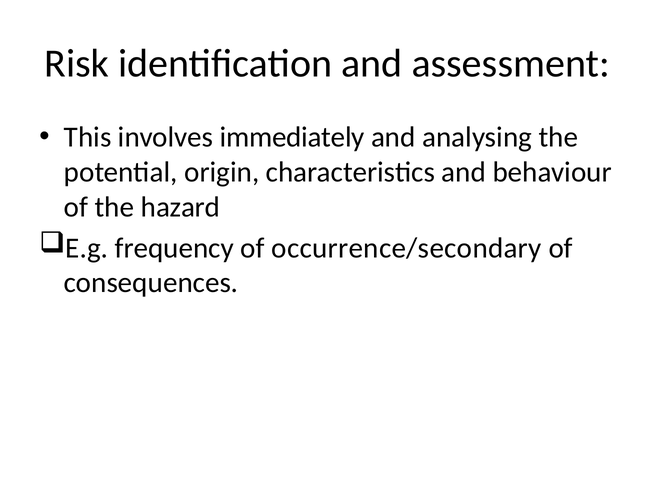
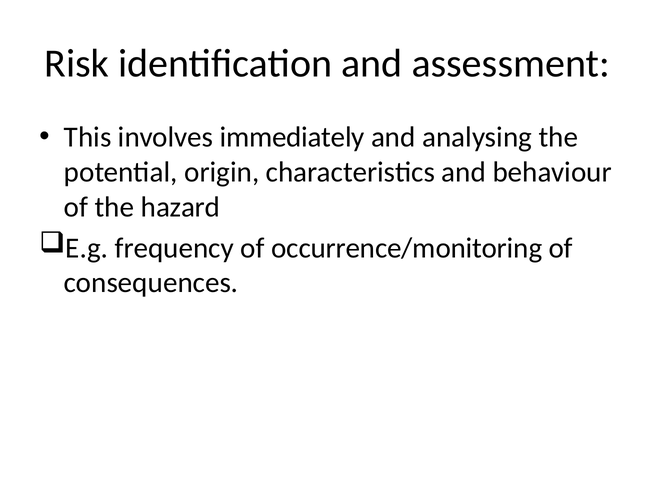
occurrence/secondary: occurrence/secondary -> occurrence/monitoring (407, 248)
